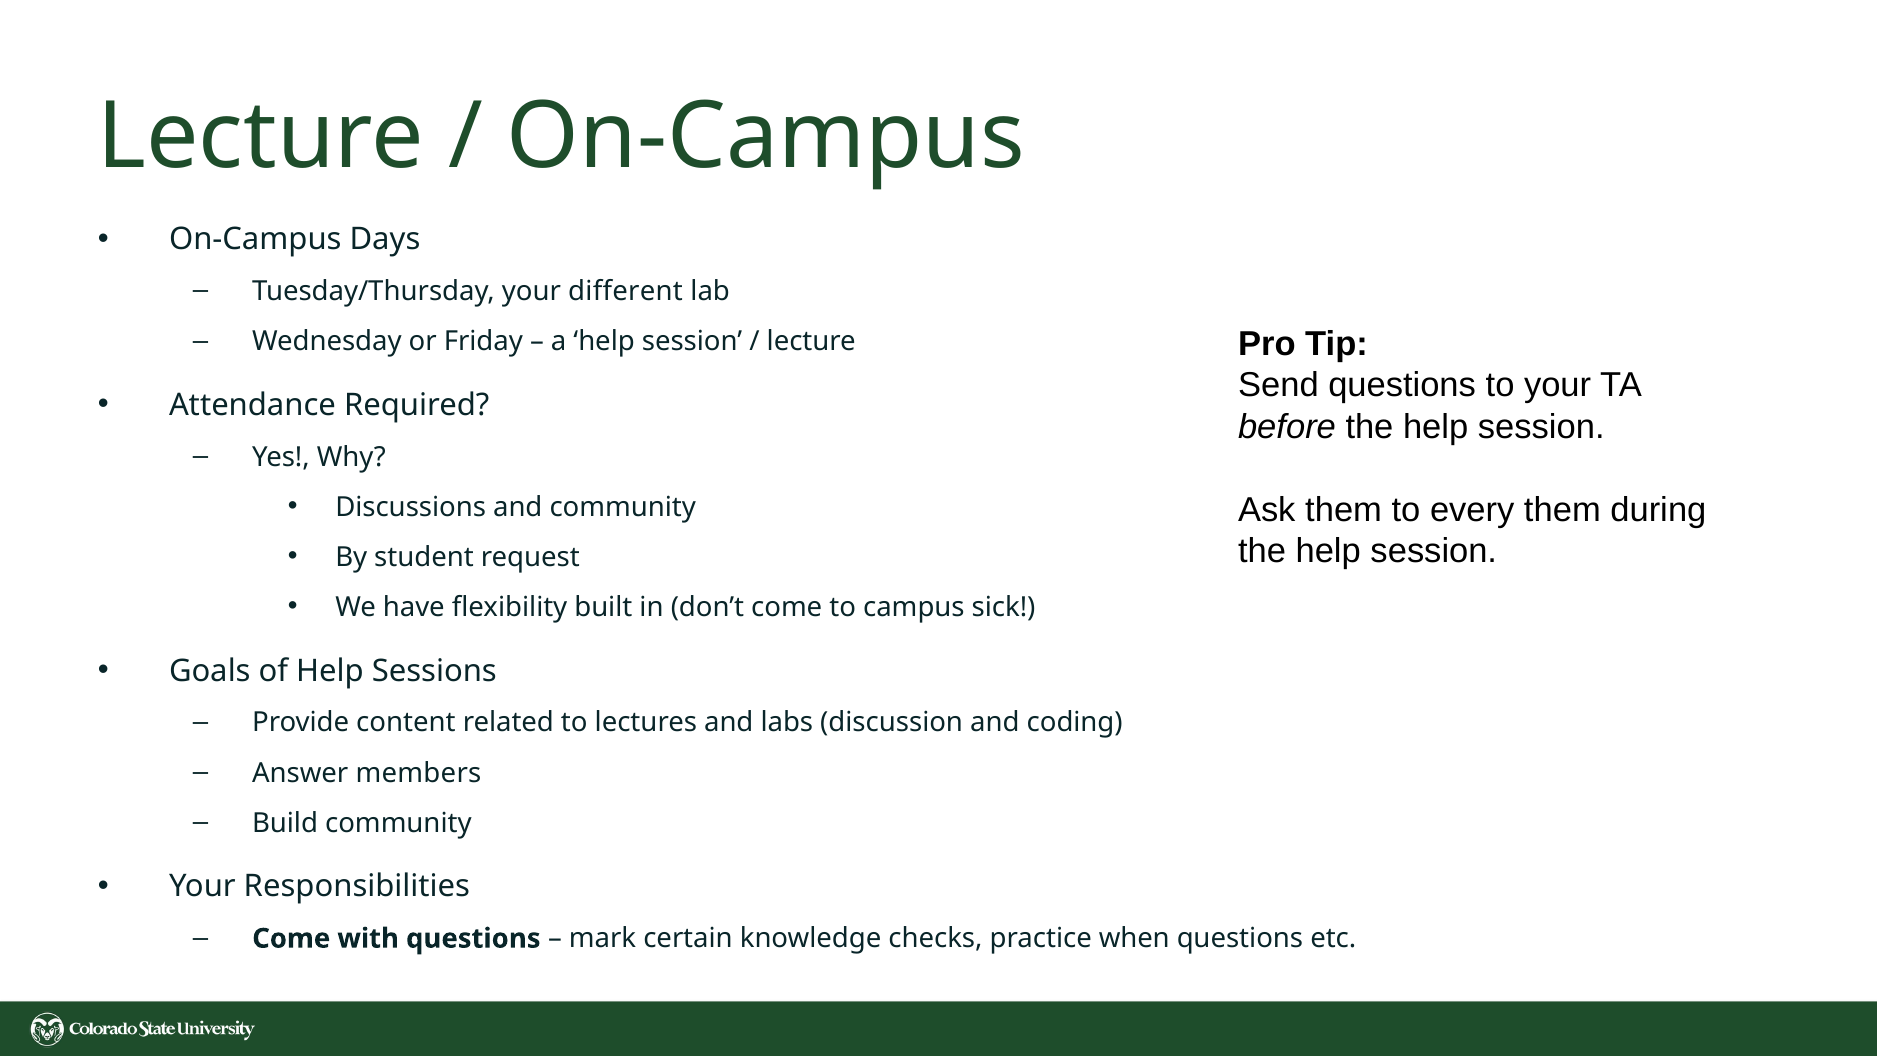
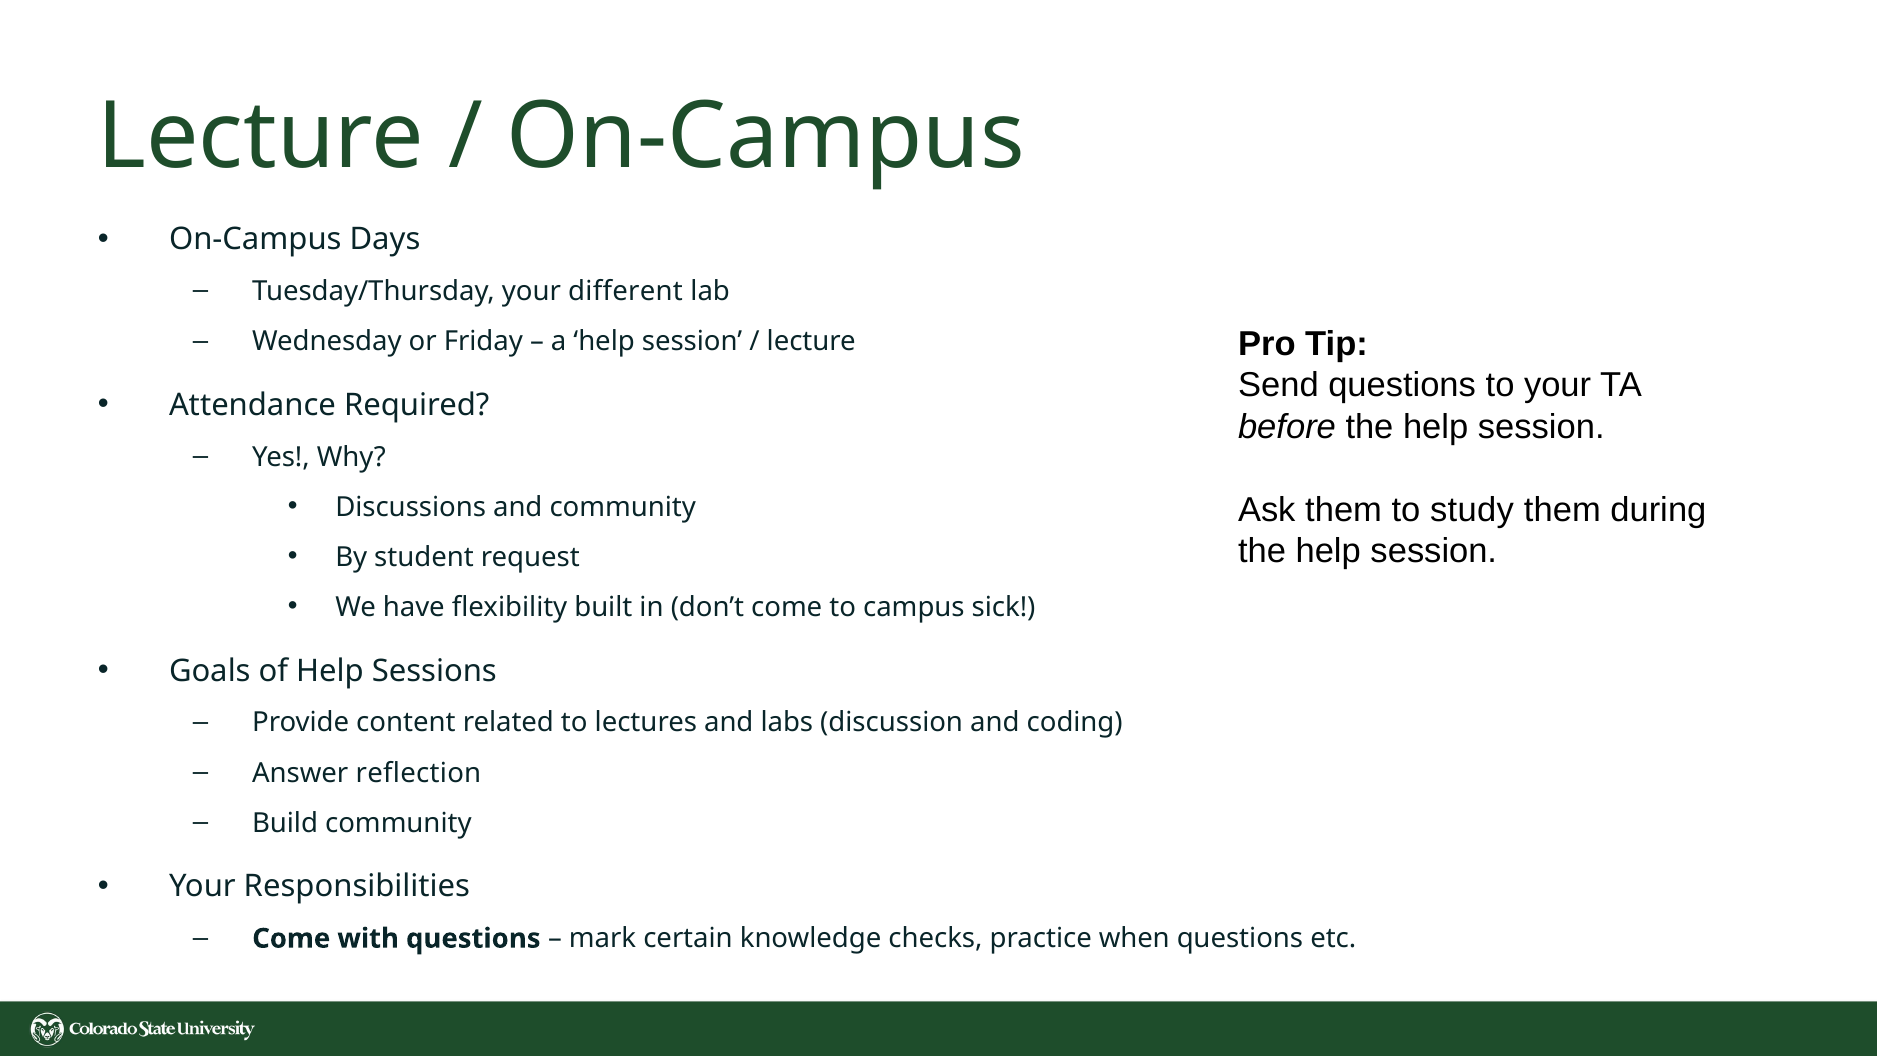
every: every -> study (1472, 510)
members: members -> reflection (418, 773)
